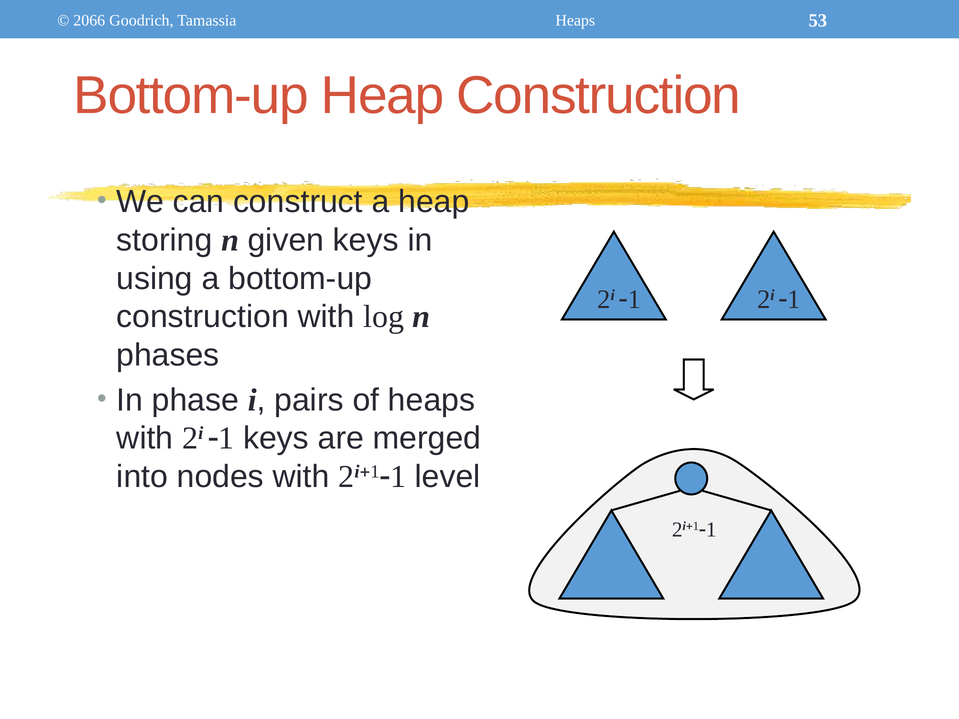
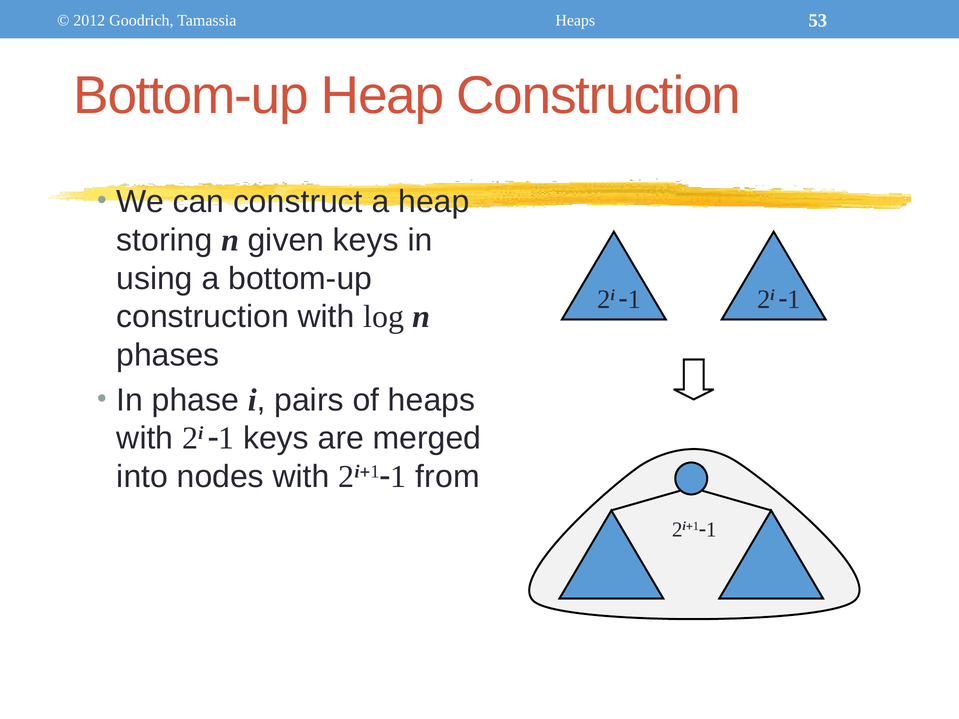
2066: 2066 -> 2012 (89, 20)
level: level -> from (448, 477)
